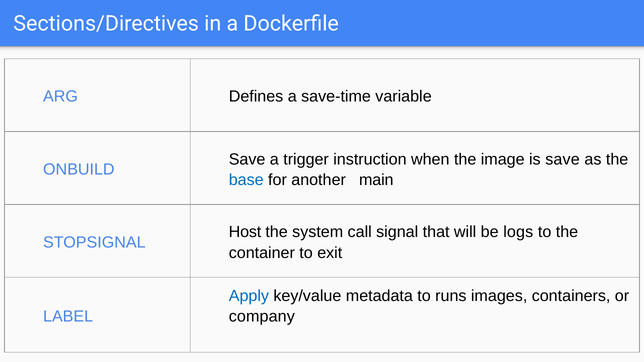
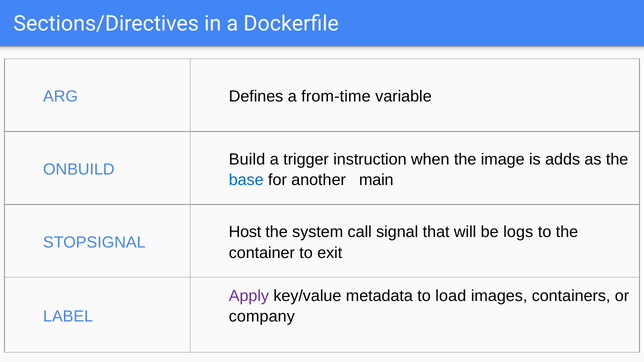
save-time: save-time -> from-time (336, 97)
Save: Save -> Build (247, 159)
is save: save -> adds (563, 159)
Apply colour: blue -> purple (249, 296)
runs: runs -> load (451, 296)
